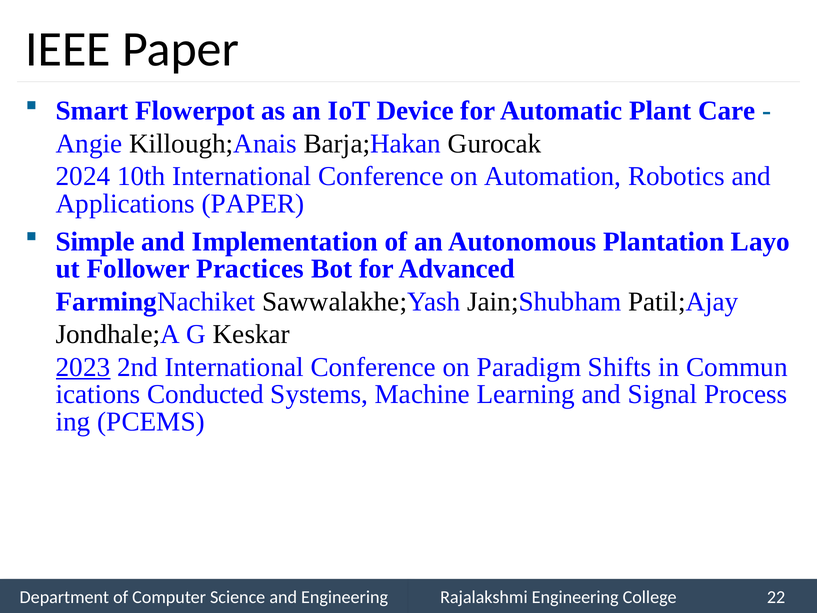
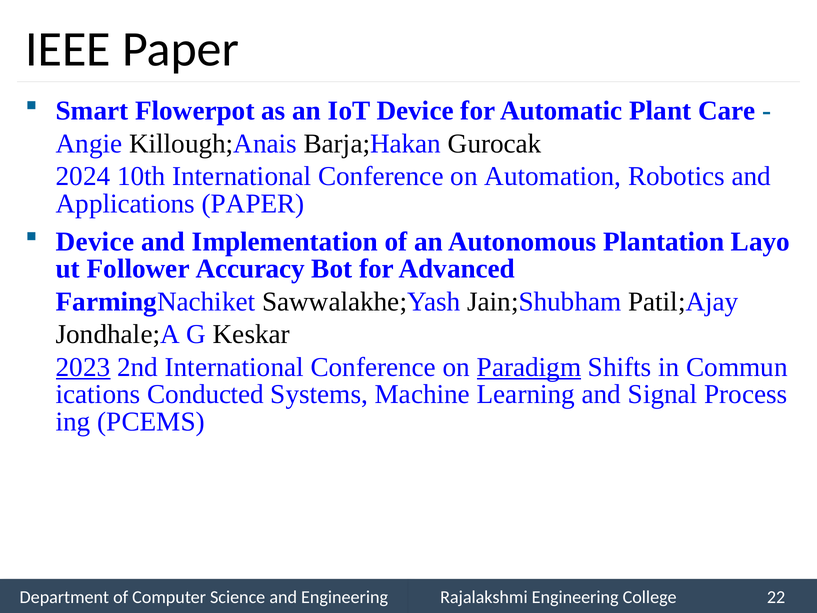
Simple: Simple -> Device (95, 242)
Practices: Practices -> Accuracy (250, 269)
Paradigm underline: none -> present (529, 367)
